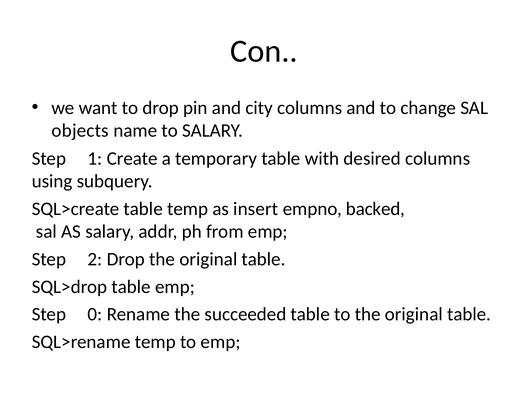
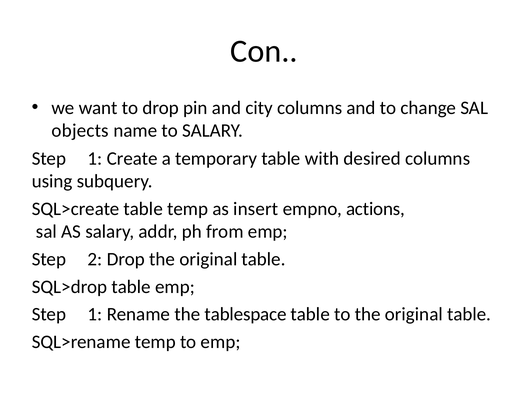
backed: backed -> actions (375, 209)
0: 0 -> 1 (95, 314)
succeeded: succeeded -> tablespace (246, 314)
